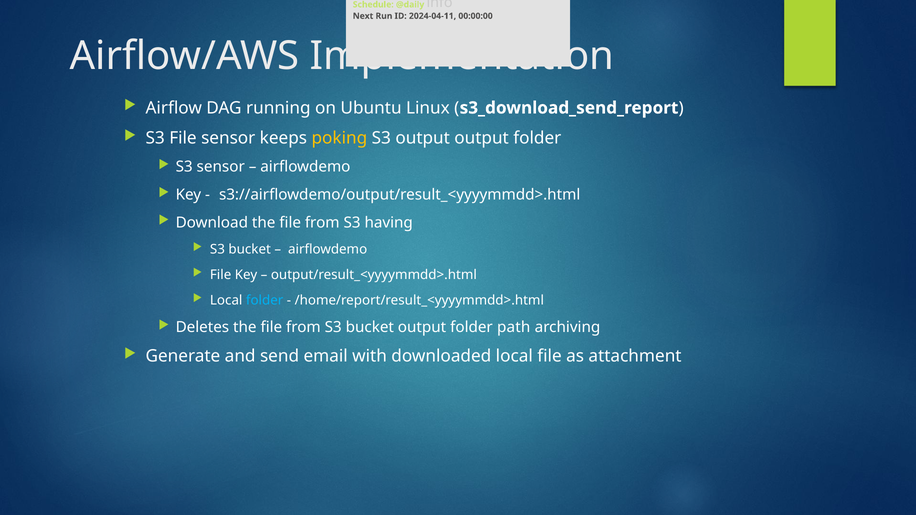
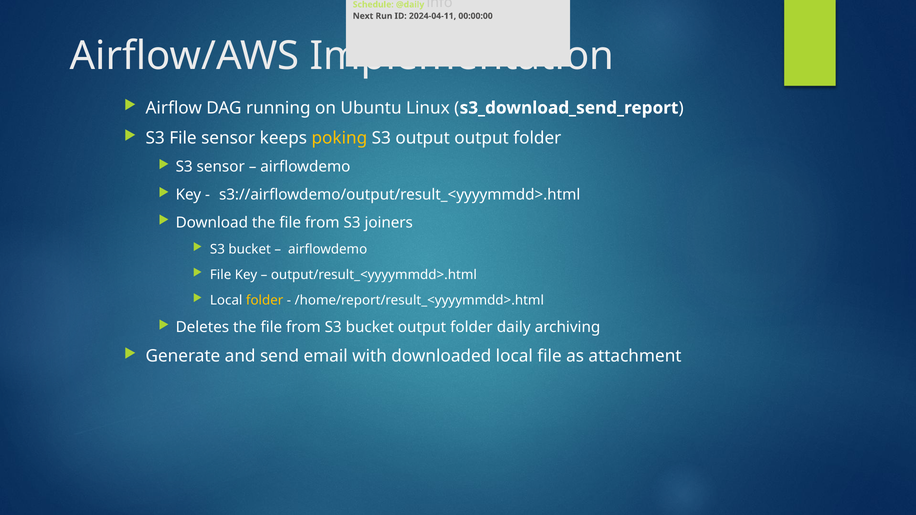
having: having -> joiners (389, 223)
folder colour: light blue -> yellow (265, 300)
path: path -> daily (514, 327)
